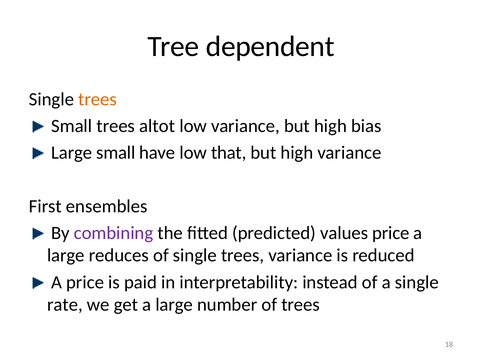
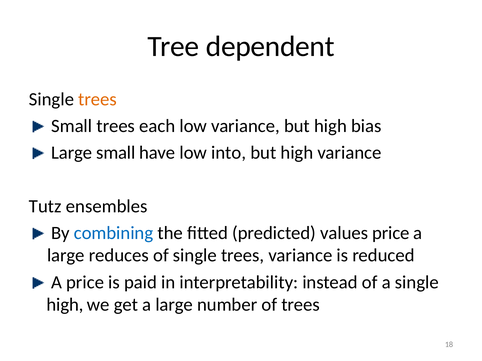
altot: altot -> each (157, 126)
that: that -> into (229, 153)
First: First -> Tutz (45, 207)
combining colour: purple -> blue (114, 233)
rate: rate -> high (65, 305)
